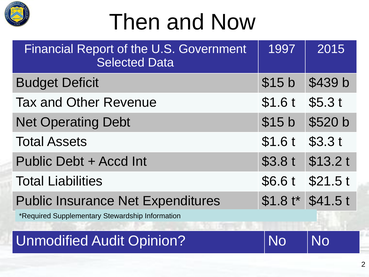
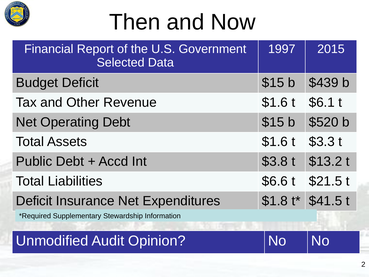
$5.3: $5.3 -> $6.1 (322, 102)
Public: Public -> Deficit (34, 201)
